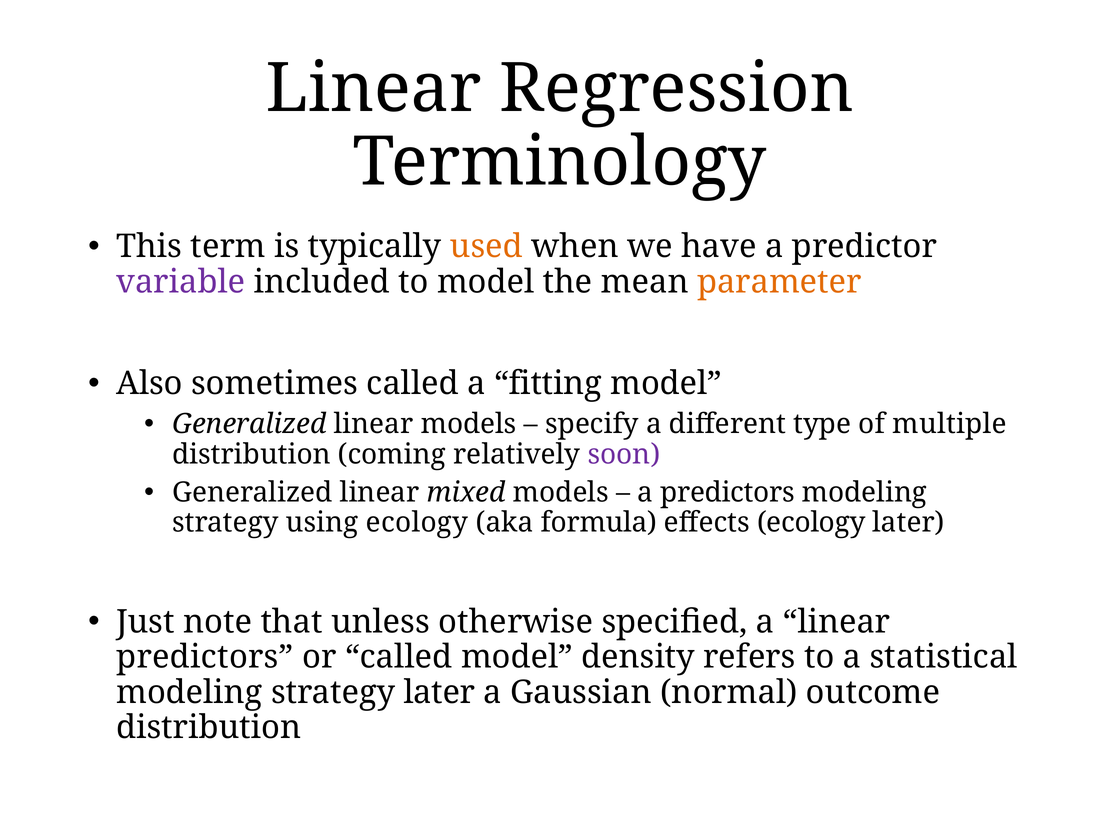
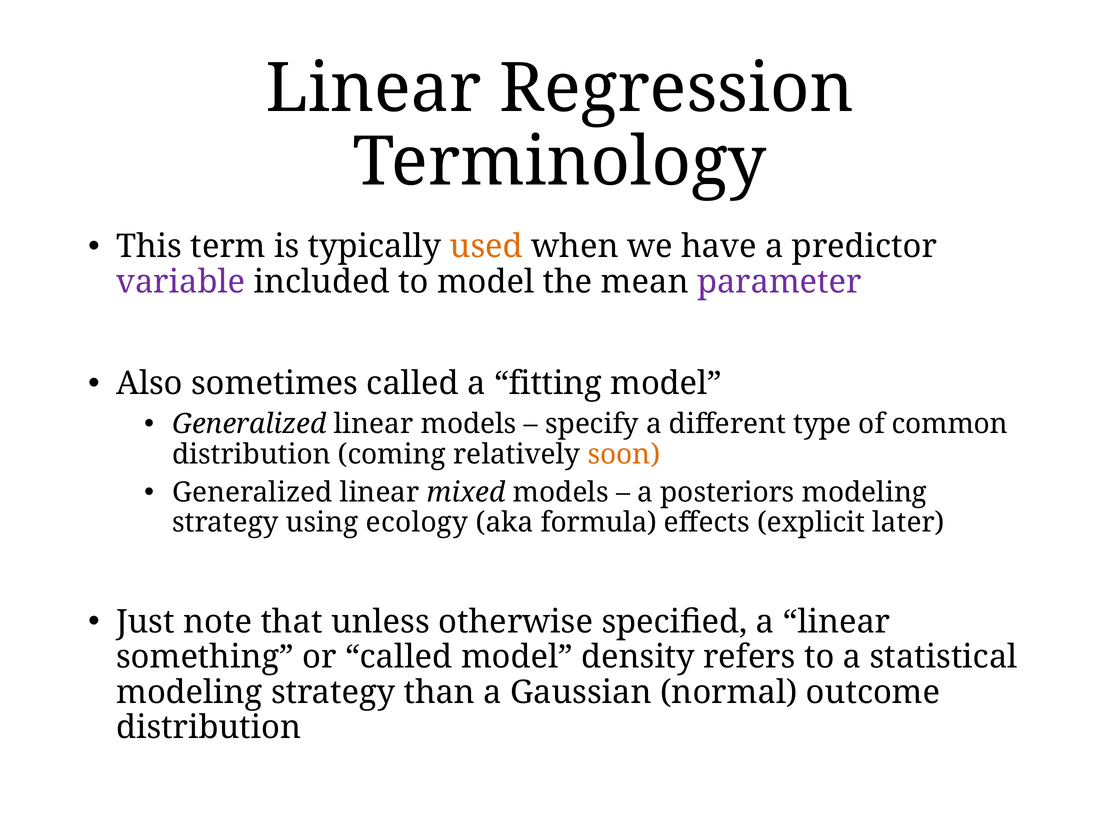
parameter colour: orange -> purple (779, 282)
multiple: multiple -> common (950, 424)
soon colour: purple -> orange (624, 454)
a predictors: predictors -> posteriors (727, 492)
effects ecology: ecology -> explicit (811, 523)
predictors: predictors -> something (205, 657)
strategy later: later -> than (439, 692)
